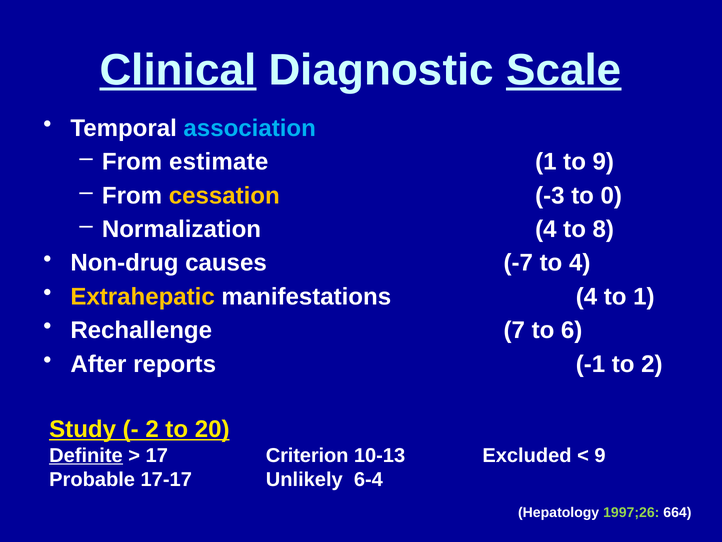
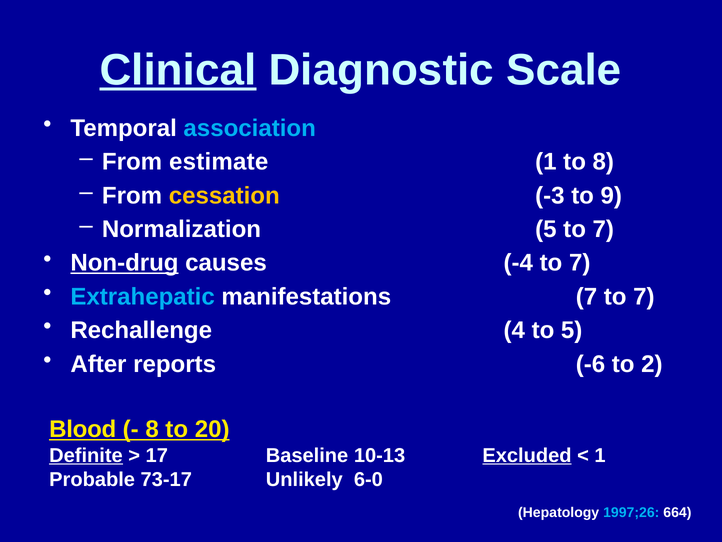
Scale underline: present -> none (564, 70)
to 9: 9 -> 8 (603, 162)
0: 0 -> 9 (611, 195)
Normalization 4: 4 -> 5 (546, 229)
8: 8 -> 7 (603, 229)
Non-drug underline: none -> present (124, 263)
-7: -7 -> -4 (518, 263)
4: 4 -> 7 (580, 263)
Extrahepatic colour: yellow -> light blue (143, 296)
manifestations 4: 4 -> 7 (586, 296)
1: 1 -> 7 (644, 296)
7: 7 -> 4 (514, 330)
to 6: 6 -> 5 (572, 330)
-1: -1 -> -6 (591, 364)
Study: Study -> Blood (83, 429)
2: 2 -> 8 (152, 429)
Criterion: Criterion -> Baseline (307, 455)
Excluded underline: none -> present (527, 455)
9: 9 -> 1 (600, 455)
17-17: 17-17 -> 73-17 (166, 479)
6-4: 6-4 -> 6-0 (368, 479)
1997;26 colour: light green -> light blue (631, 512)
